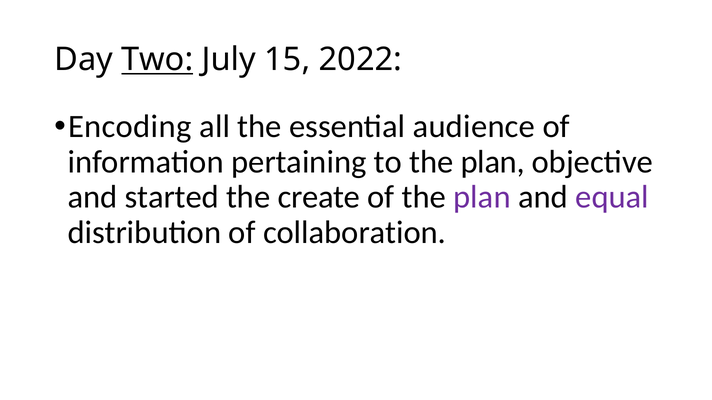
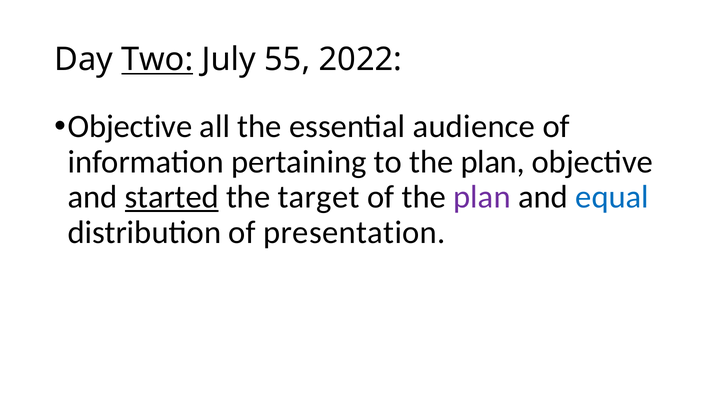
15: 15 -> 55 (287, 60)
Encoding: Encoding -> Objective (130, 127)
started underline: none -> present (172, 197)
create: create -> target (319, 197)
equal colour: purple -> blue (612, 197)
collaboration: collaboration -> presentation (354, 233)
